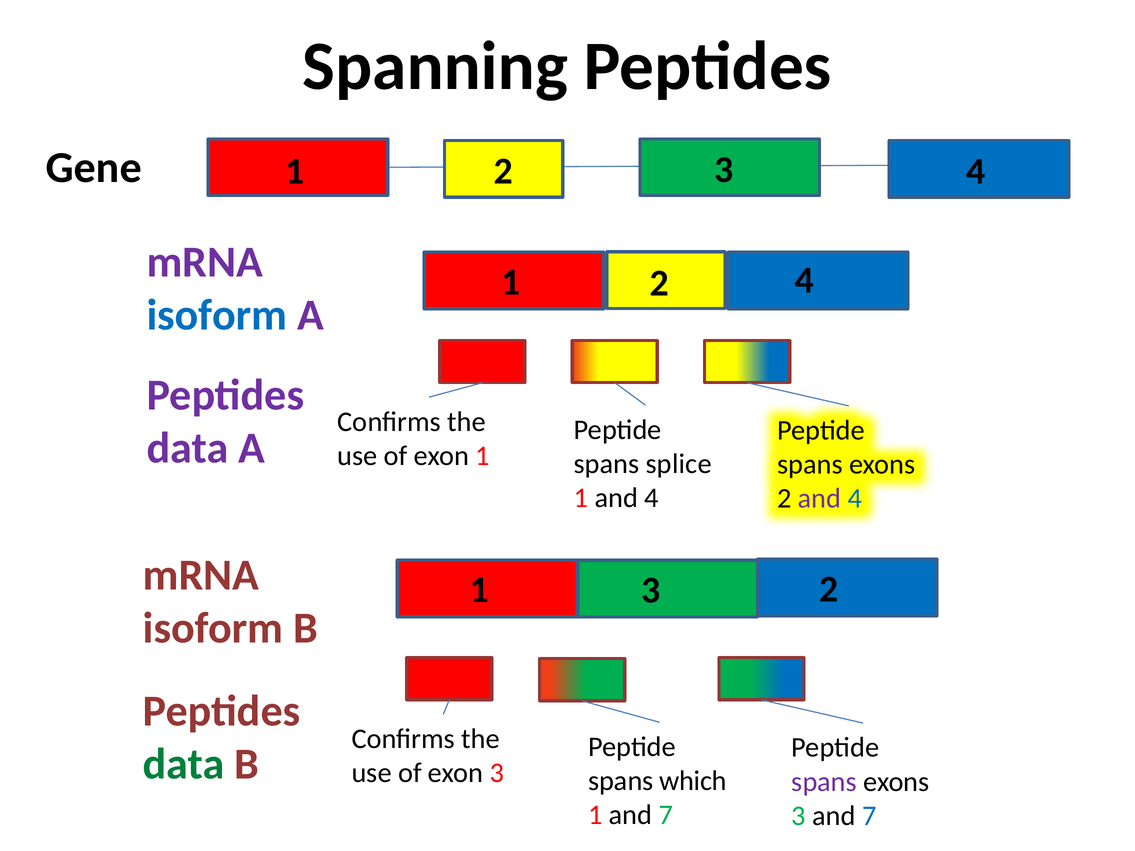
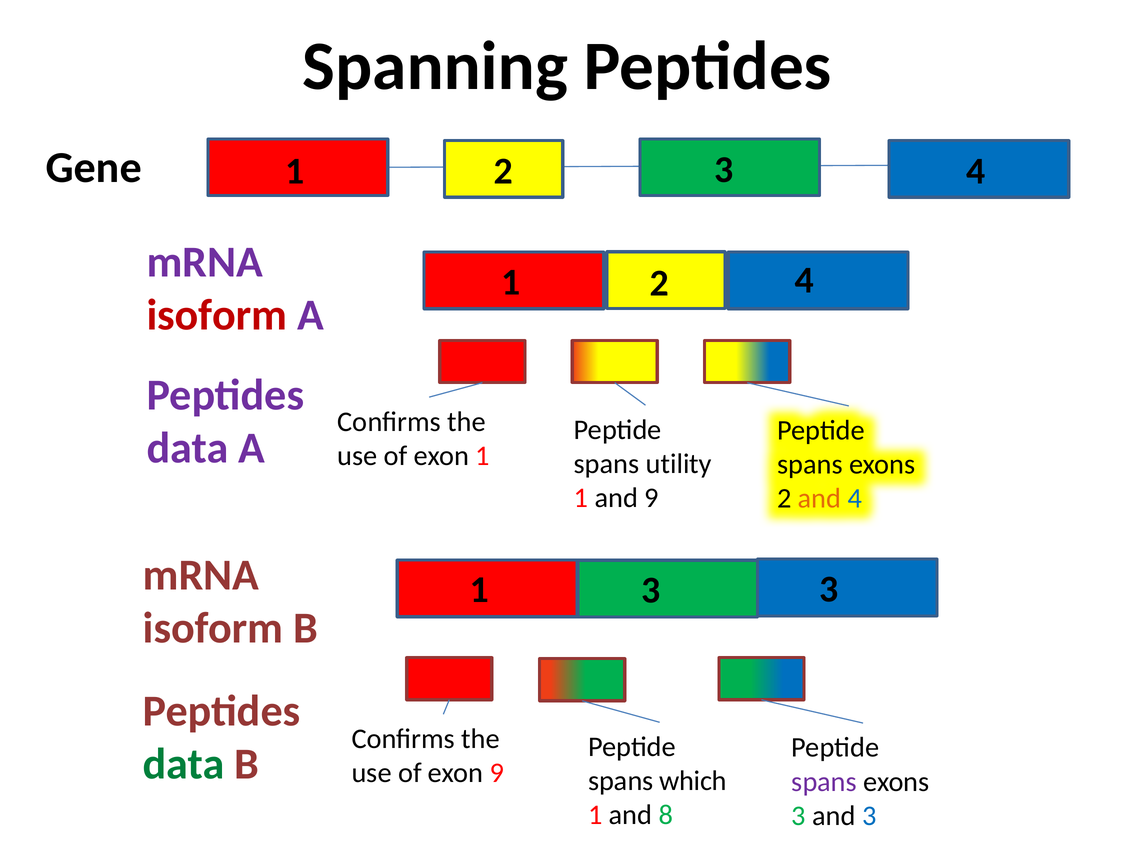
isoform colour: blue -> red (217, 315)
splice: splice -> utility (679, 464)
1 and 4: 4 -> 9 (651, 498)
and colour: purple -> orange (820, 499)
2: 2 -> 3 (829, 589)
exon 3: 3 -> 9 (497, 773)
1 and 7: 7 -> 8 (666, 815)
3 and 7: 7 -> 3 (869, 816)
